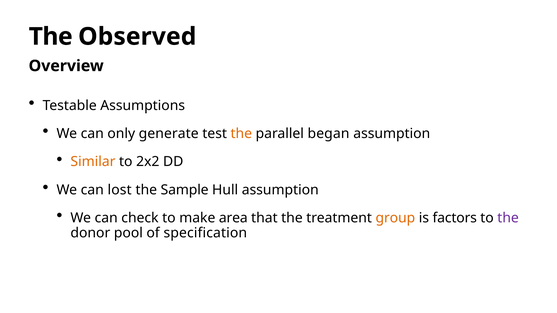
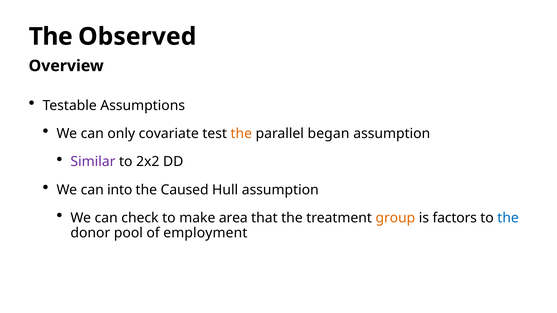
generate: generate -> covariate (169, 134)
Similar colour: orange -> purple (93, 162)
lost: lost -> into (120, 190)
Sample: Sample -> Caused (185, 190)
the colour: purple -> blue (508, 218)
specification: specification -> employment (205, 233)
